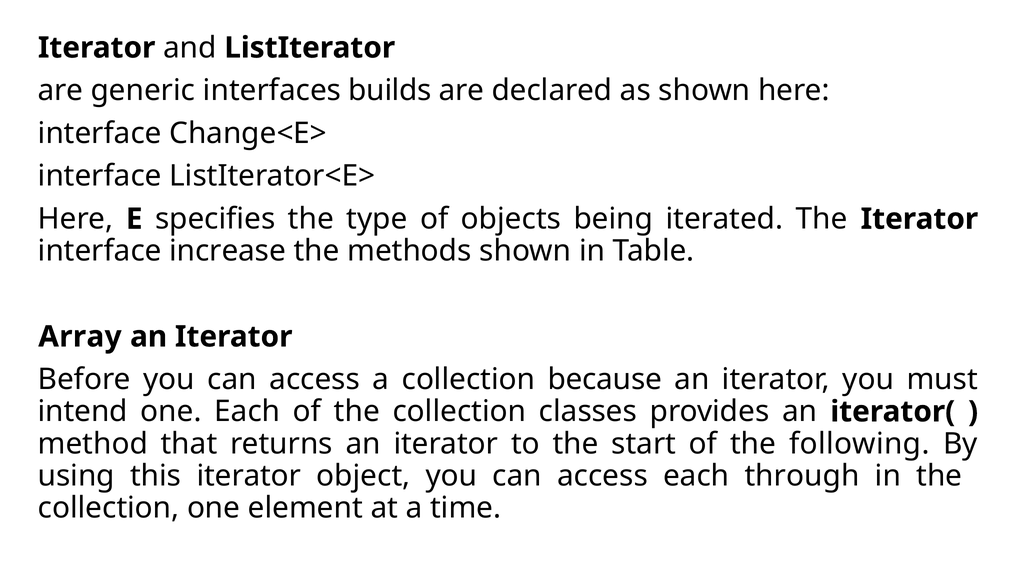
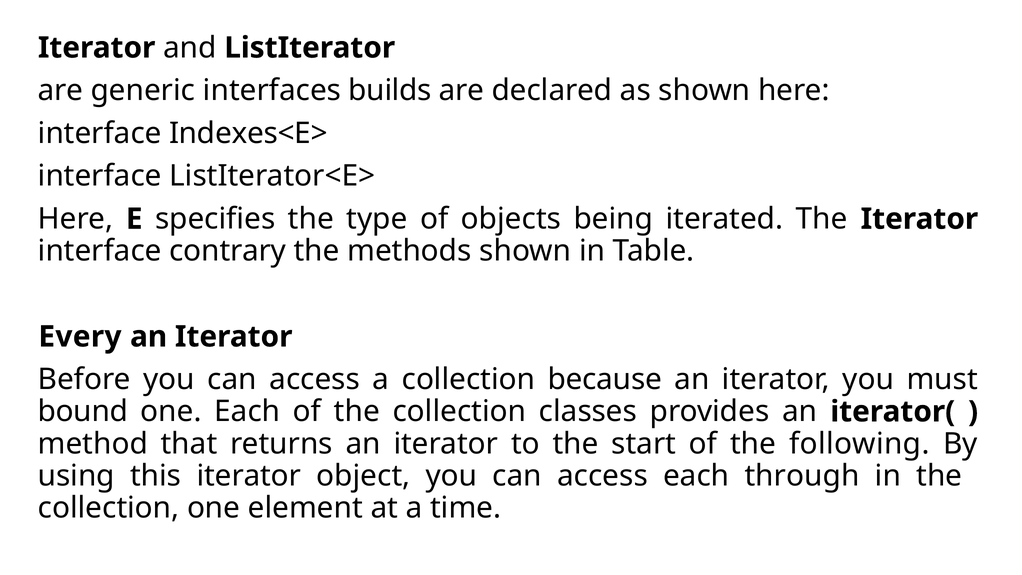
Change<E>: Change<E> -> Indexes<E> (248, 133)
increase: increase -> contrary (228, 251)
Array: Array -> Every (80, 337)
intend: intend -> bound (83, 412)
